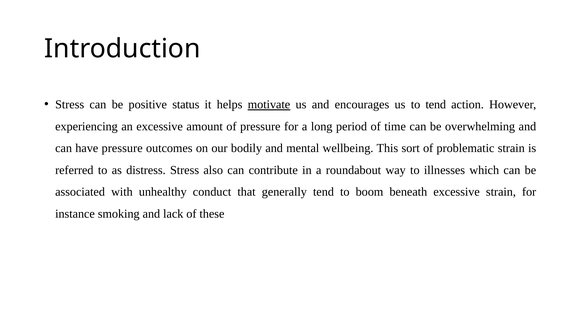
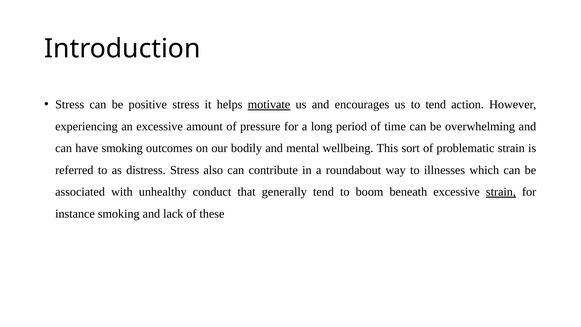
positive status: status -> stress (186, 105)
have pressure: pressure -> smoking (122, 148)
strain underline: none -> present (501, 192)
